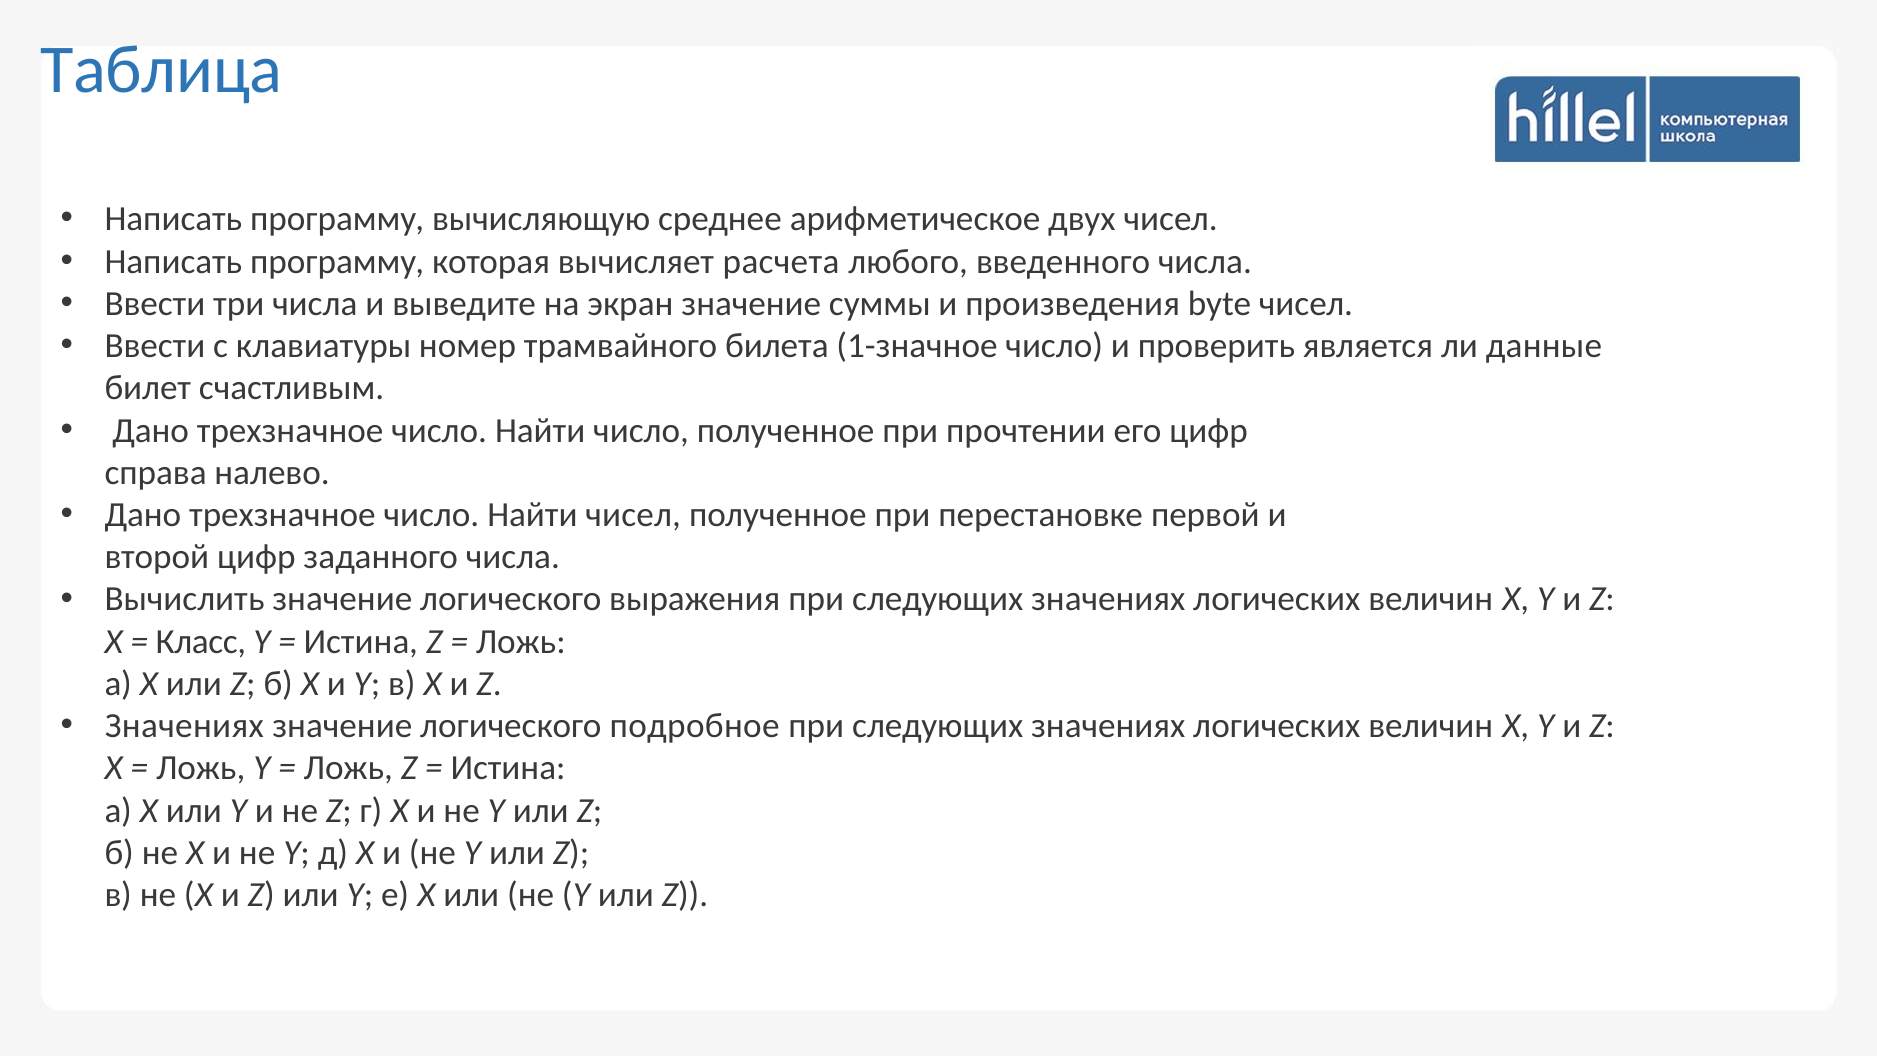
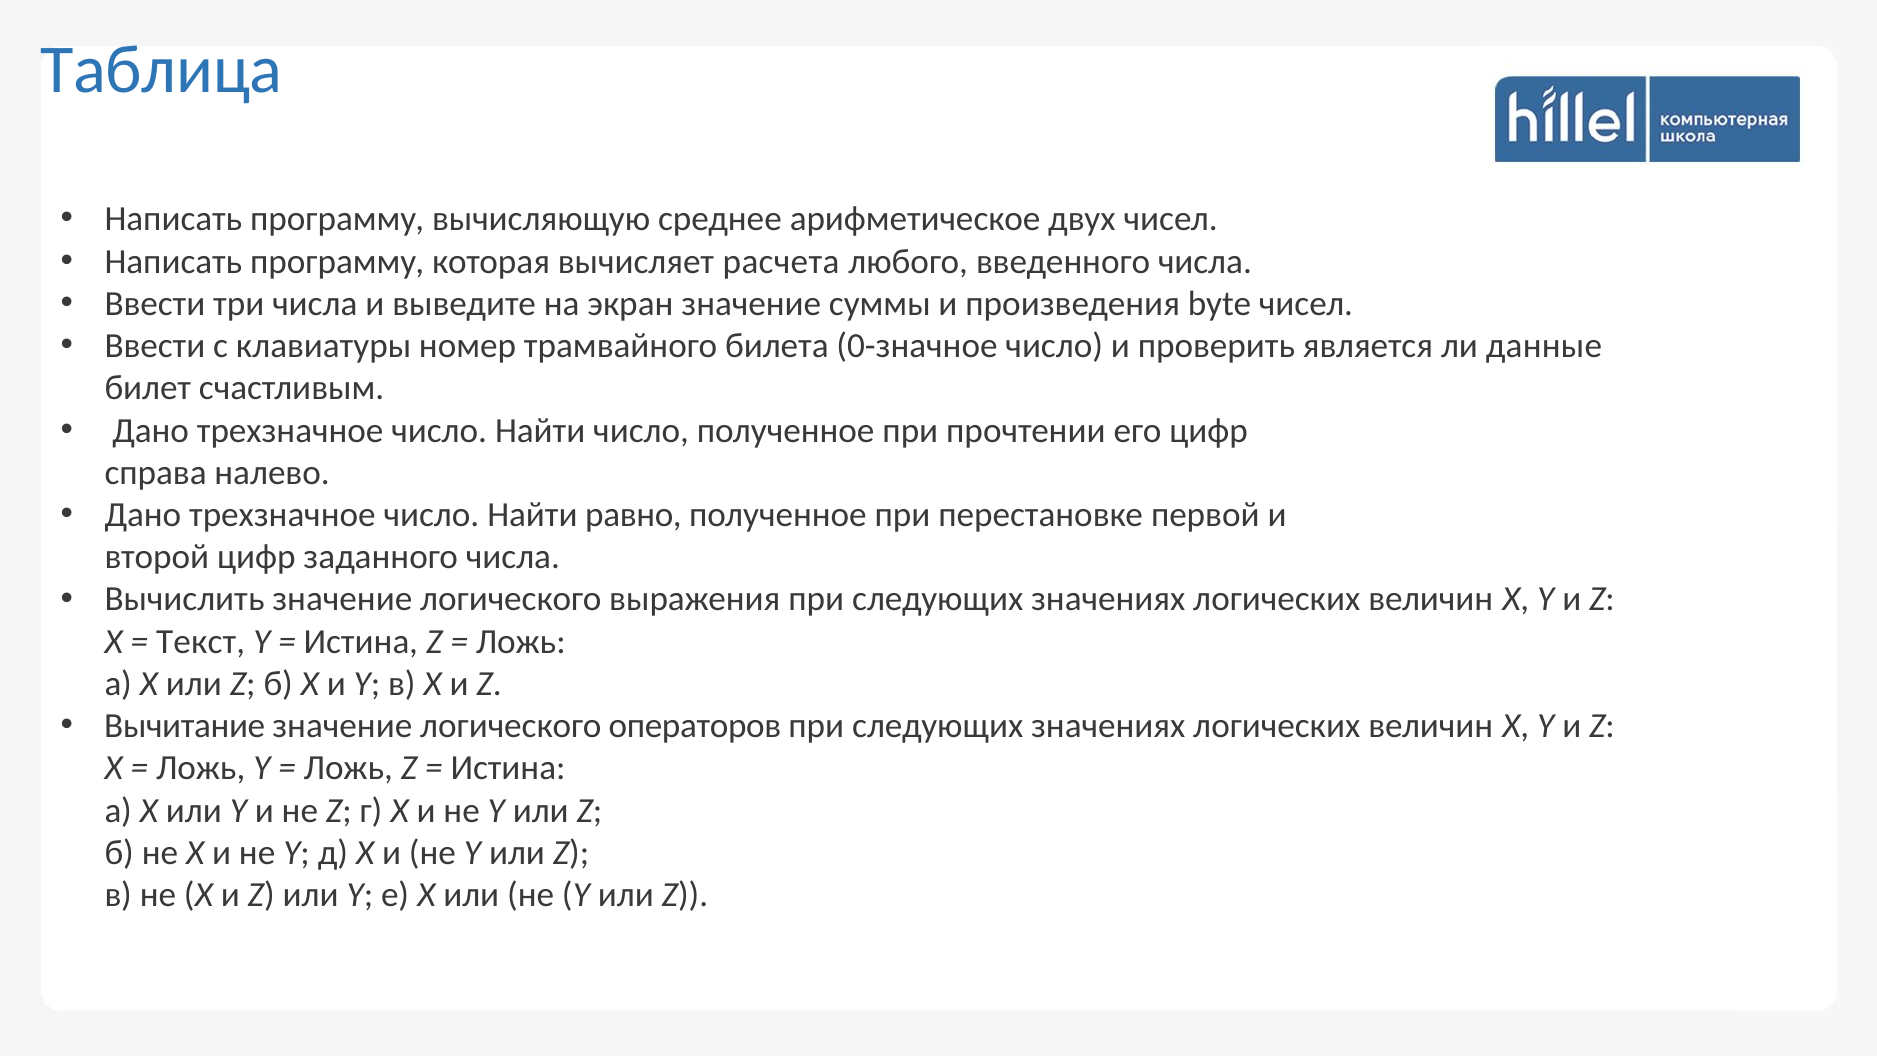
1-значное: 1-значное -> 0-значное (917, 346)
Найти чисел: чисел -> равно (633, 515)
Класс: Класс -> Текст (201, 641)
Значениях: Значениях -> Вычитание (185, 726)
подробное: подробное -> операторов (695, 726)
